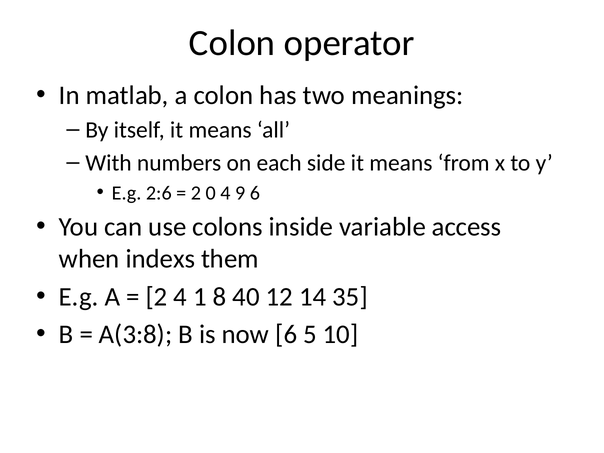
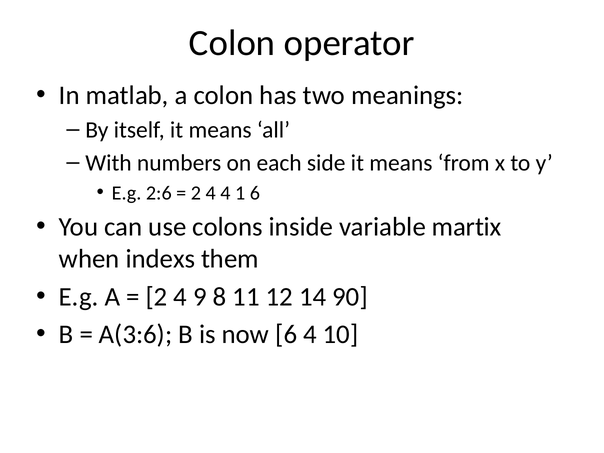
0: 0 -> 4 (211, 193)
9: 9 -> 1 (240, 193)
access: access -> martix (467, 227)
1: 1 -> 9 (200, 297)
40: 40 -> 11 (246, 297)
35: 35 -> 90 (350, 297)
A(3:8: A(3:8 -> A(3:6 (136, 334)
6 5: 5 -> 4 (310, 334)
